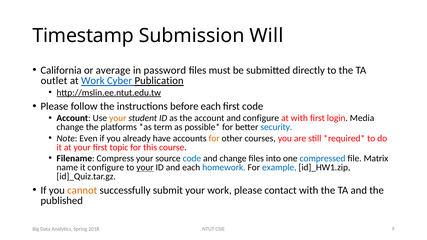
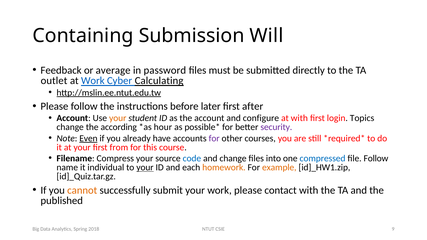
Timestamp: Timestamp -> Containing (83, 36)
California: California -> Feedback (61, 70)
Publication: Publication -> Calculating (159, 81)
before each: each -> later (211, 106)
first code: code -> after (253, 106)
Media: Media -> Topics (362, 118)
platforms: platforms -> according (119, 127)
term: term -> hour (163, 127)
security colour: blue -> purple (276, 127)
Even underline: none -> present (88, 138)
for colour: orange -> purple (214, 138)
topic: topic -> from (119, 147)
file Matrix: Matrix -> Follow (376, 159)
it configure: configure -> individual (106, 168)
homework colour: blue -> orange (224, 168)
example colour: blue -> orange (279, 168)
